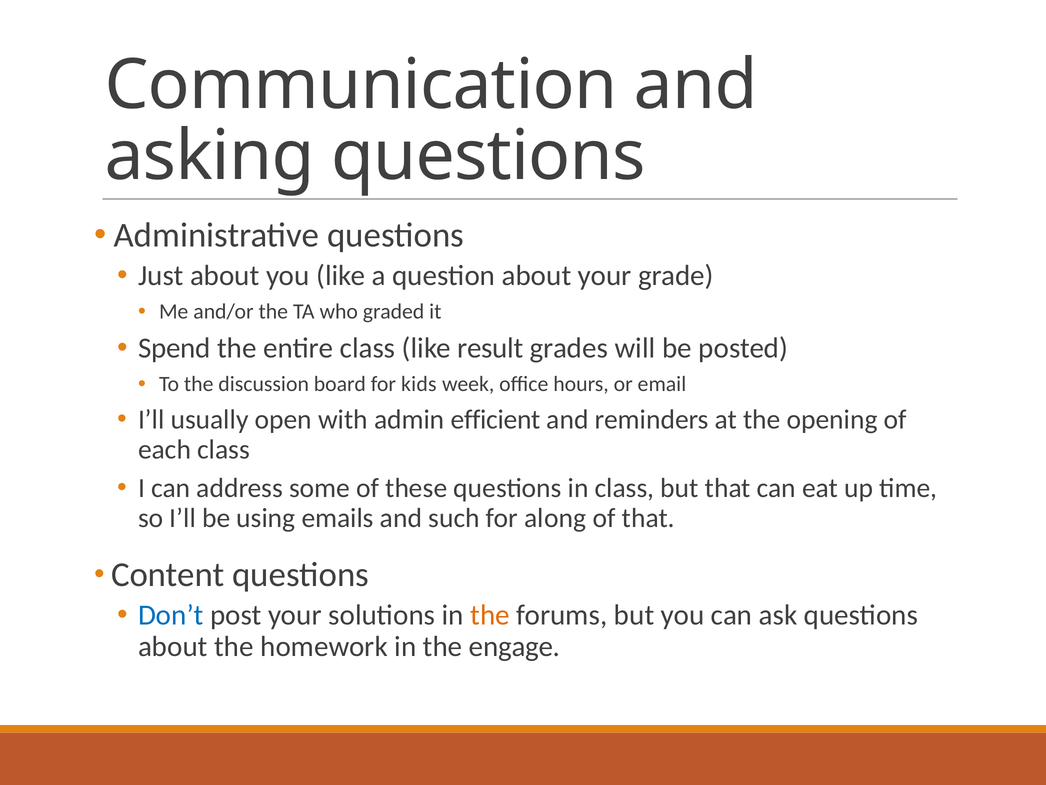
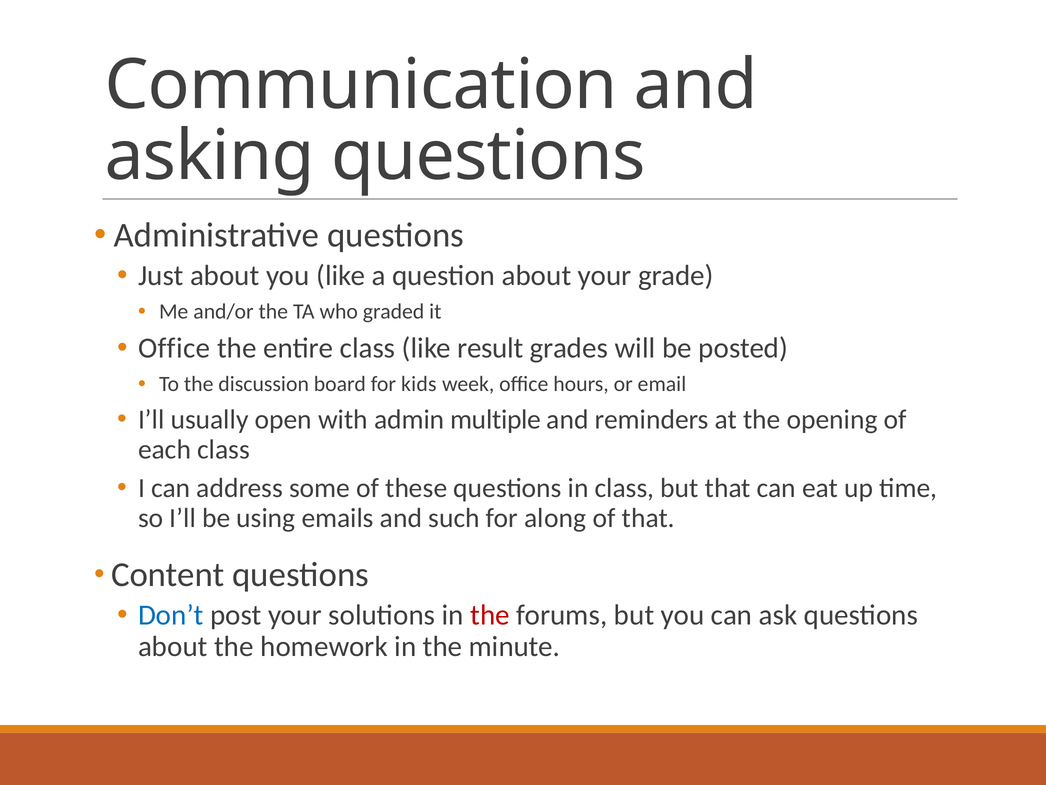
Spend: Spend -> Office (174, 348)
efficient: efficient -> multiple (496, 419)
the colour: orange -> red (490, 615)
engage: engage -> minute (514, 646)
